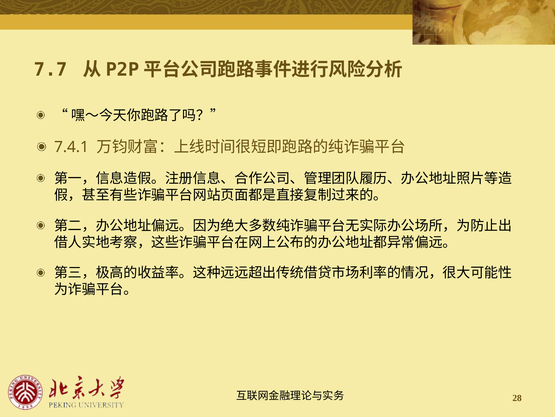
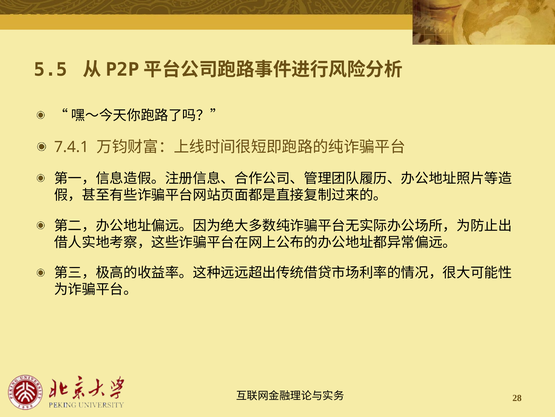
7.7: 7.7 -> 5.5 (51, 70)
